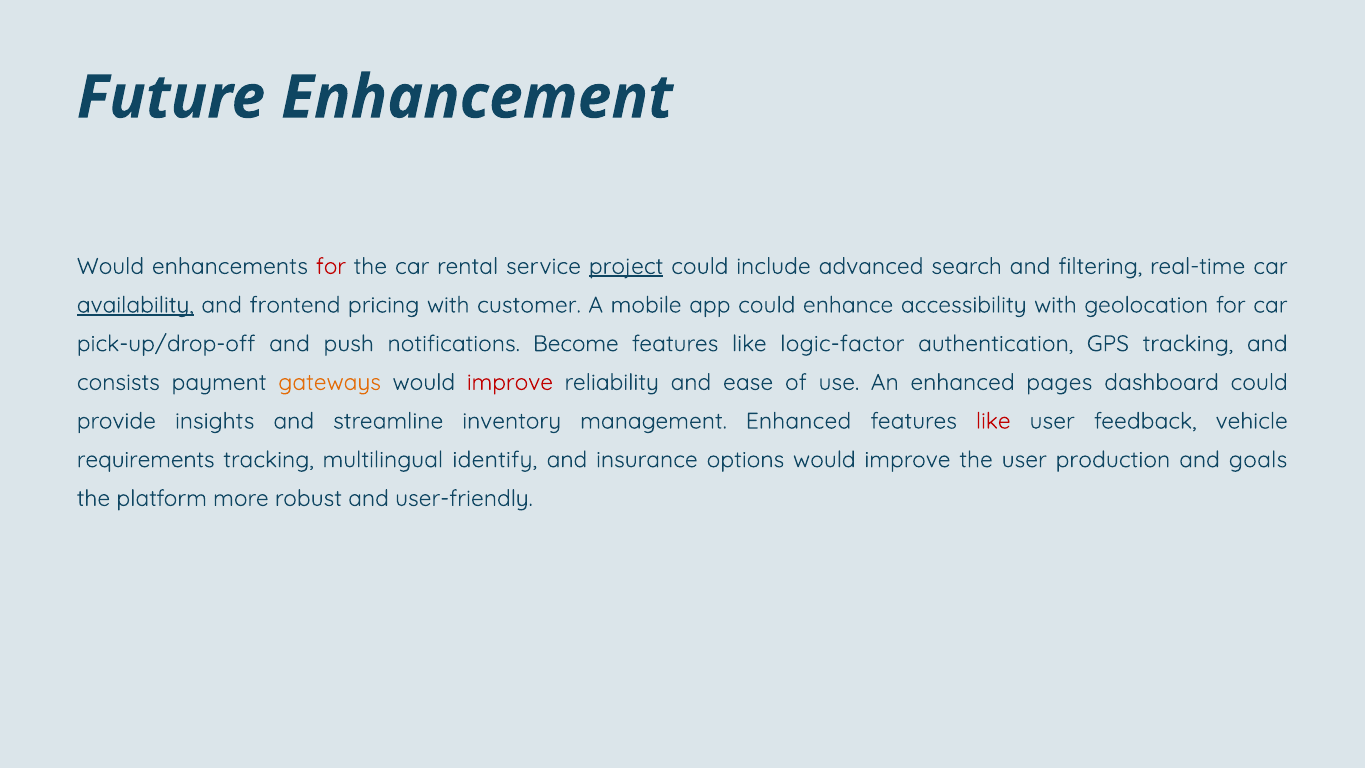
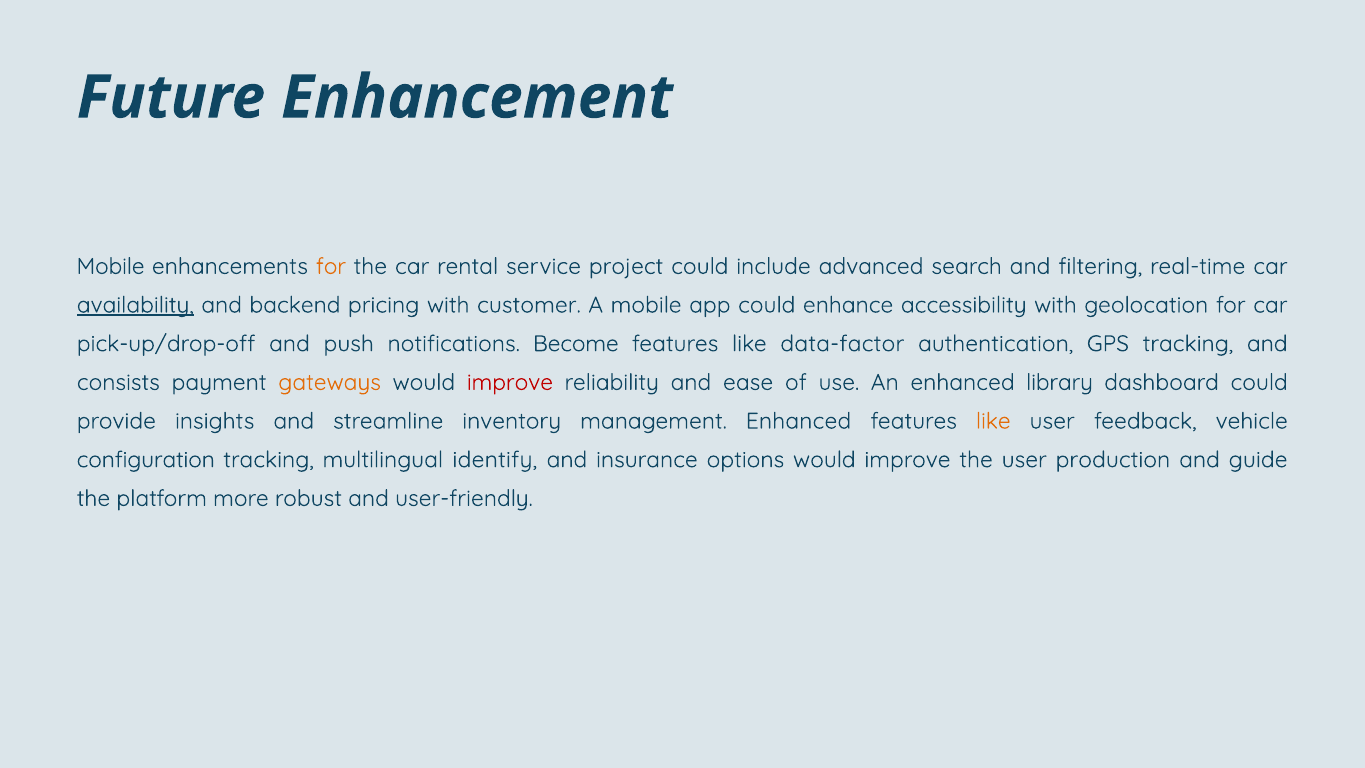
Would: Would -> Mobile (111, 266)
for colour: red -> orange (331, 266)
project underline: present -> none (626, 266)
frontend: frontend -> backend (295, 305)
logic-factor: logic-factor -> data-factor (842, 344)
pages: pages -> library (1060, 382)
like colour: red -> orange (993, 421)
requirements: requirements -> configuration (146, 460)
goals: goals -> guide (1258, 460)
